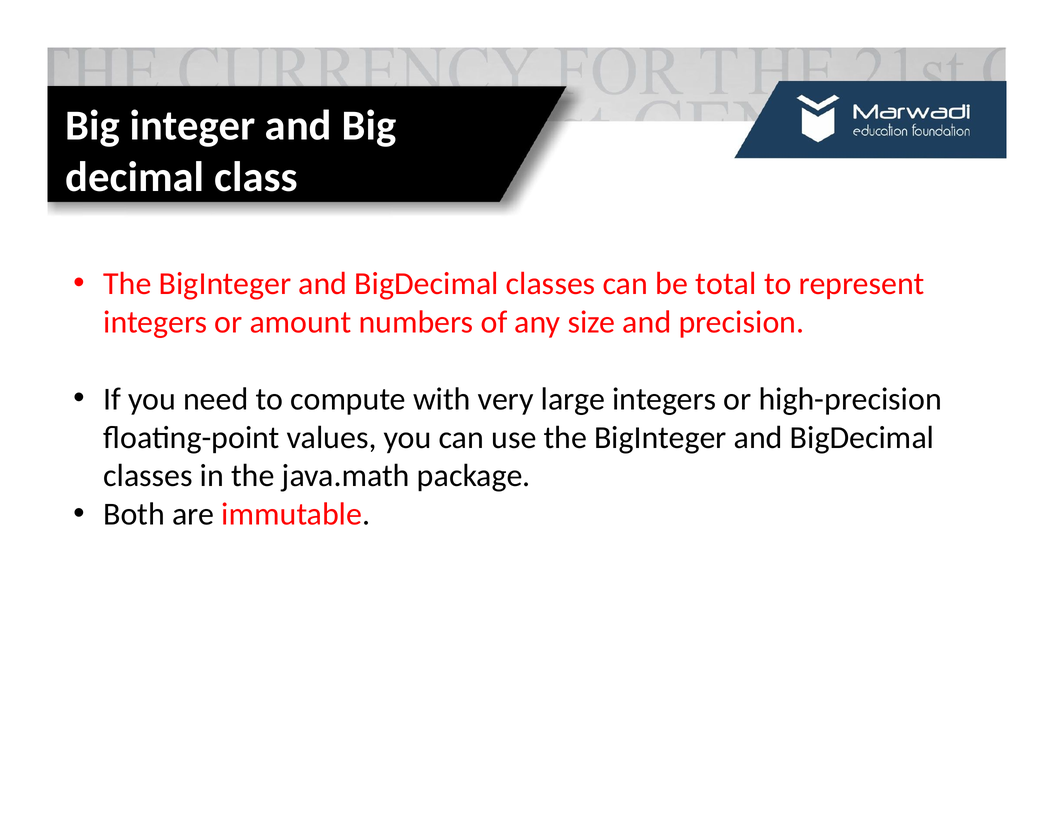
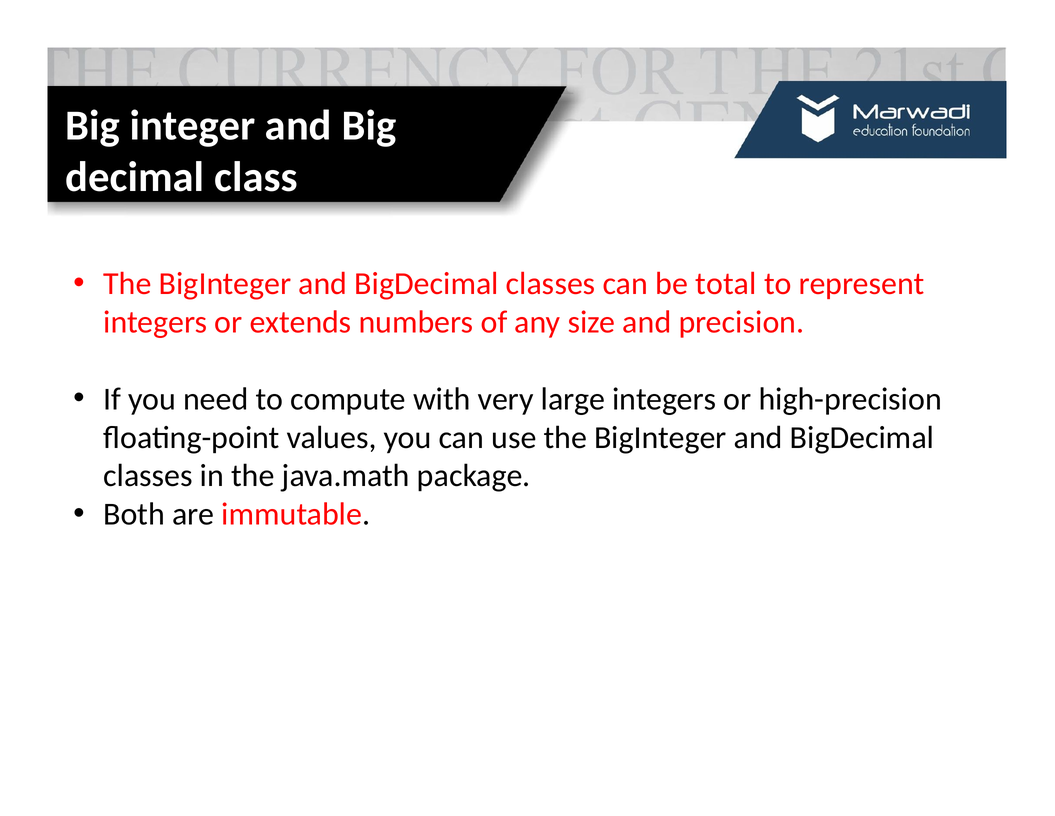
amount: amount -> extends (301, 322)
